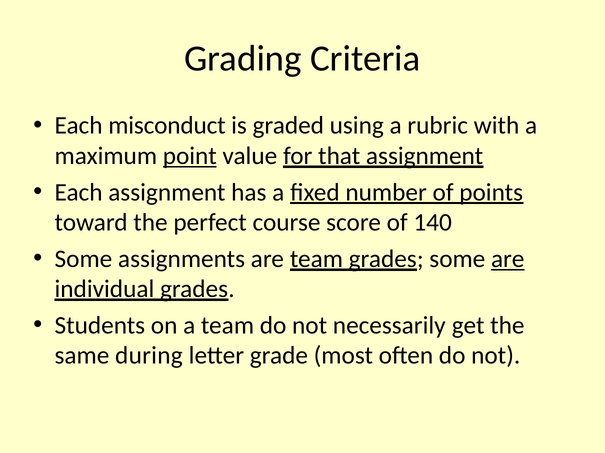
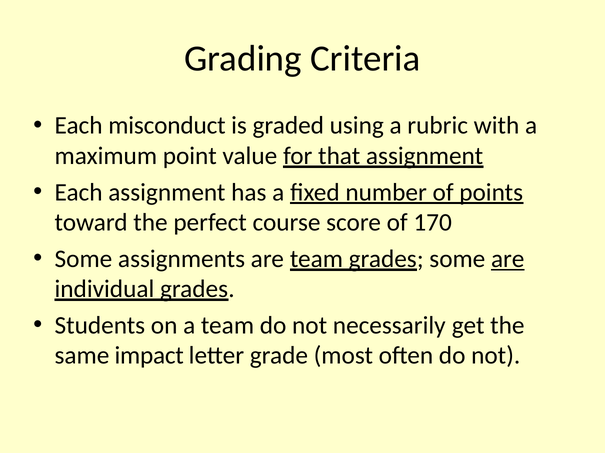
point underline: present -> none (190, 156)
140: 140 -> 170 (433, 223)
during: during -> impact (149, 356)
